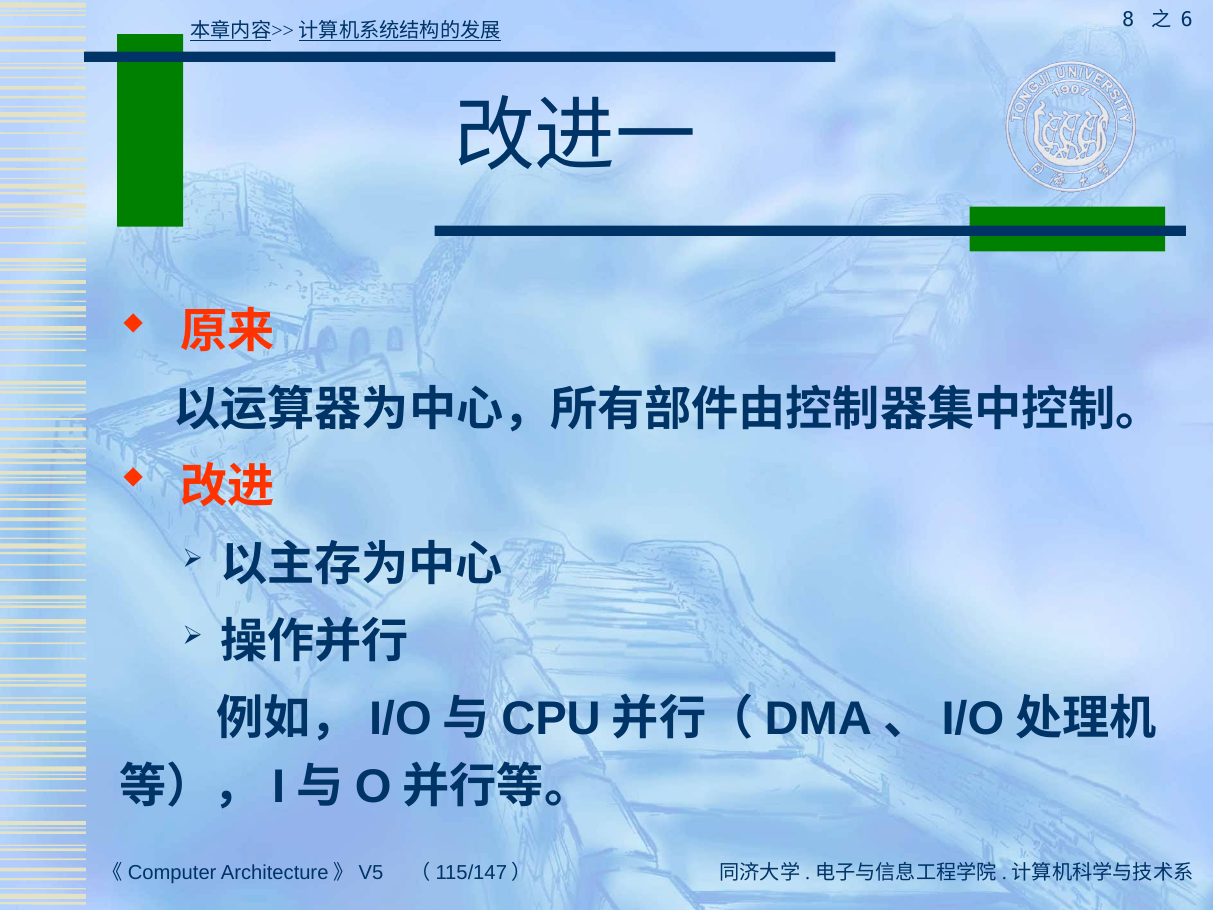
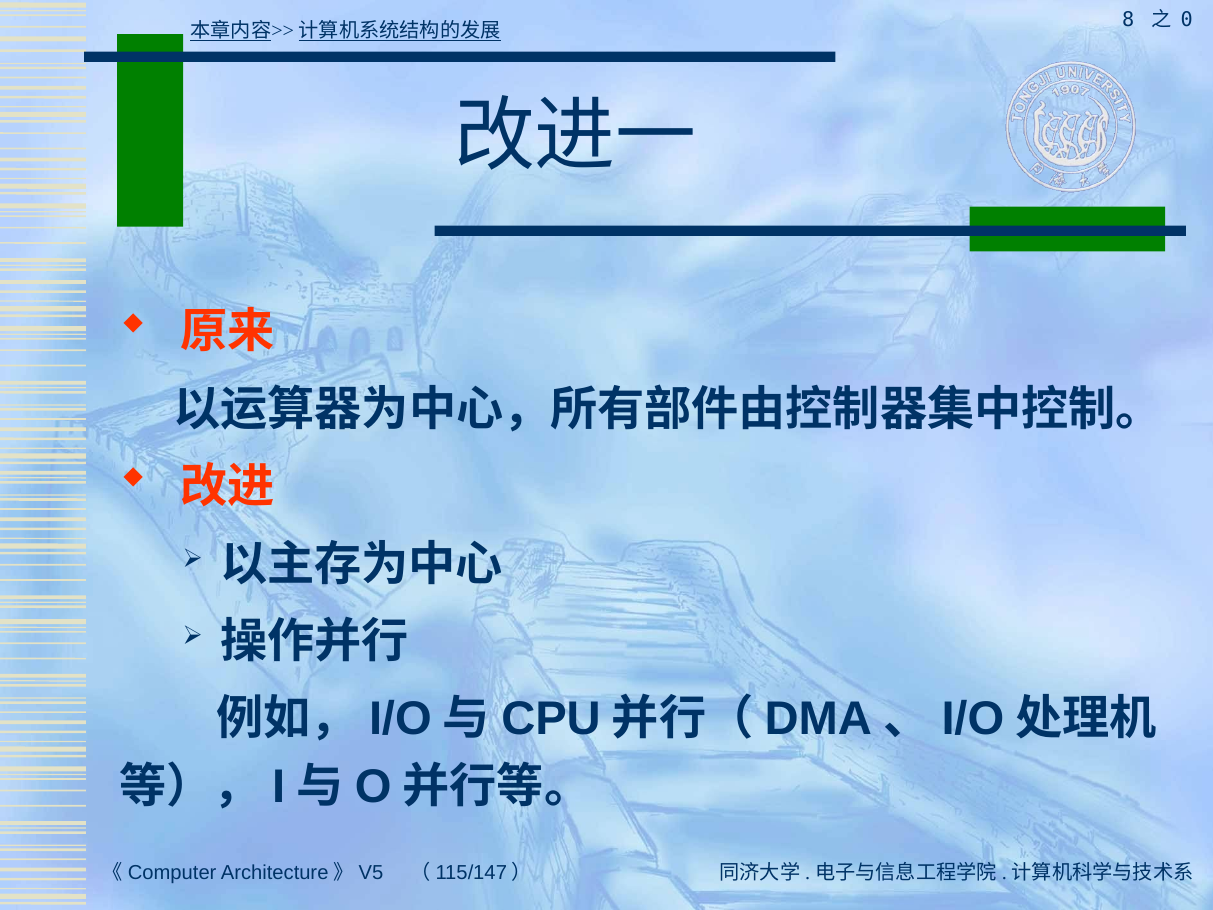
6: 6 -> 0 (1187, 20)
